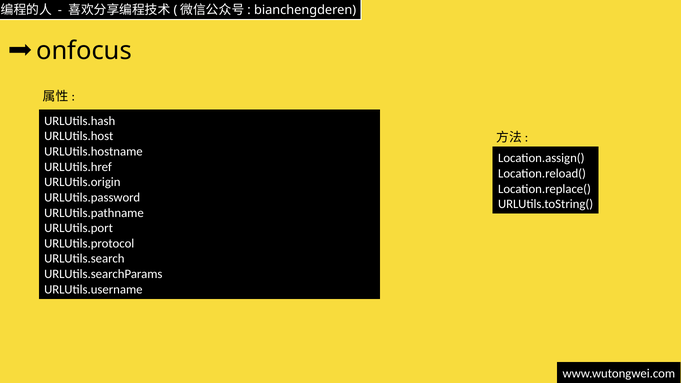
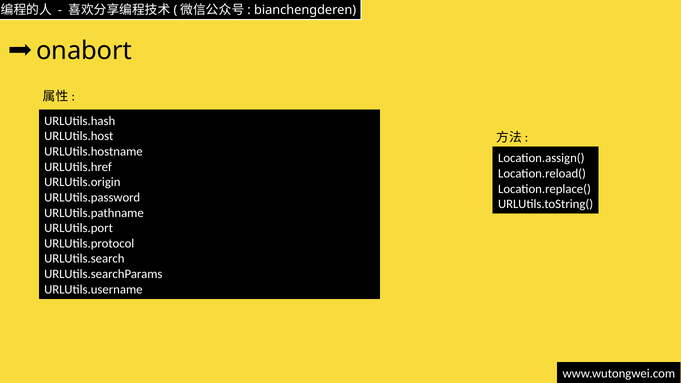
onfocus: onfocus -> onabort (84, 51)
